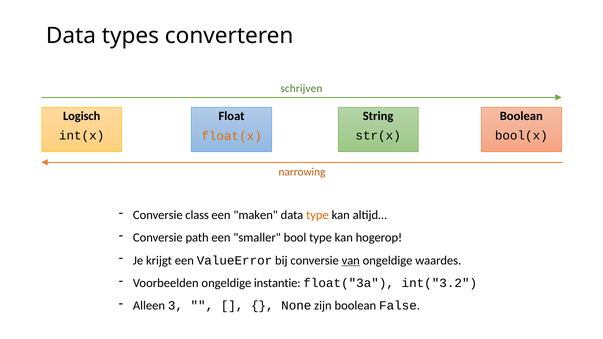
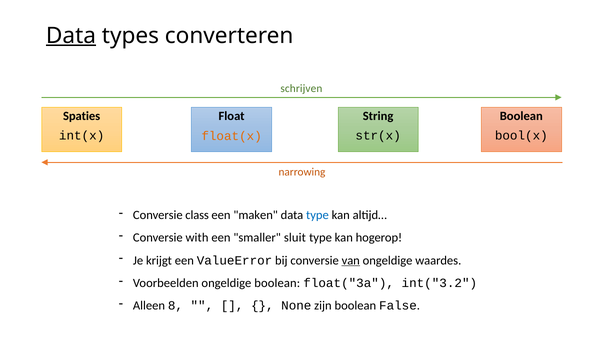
Data underline: none -> present (71, 36)
Logisch: Logisch -> Spaties (82, 116)
type colour: orange -> blue (317, 215)
path: path -> with (197, 238)
bool: bool -> sluit (295, 238)
ongeldige instantie: instantie -> boolean (277, 283)
3: 3 -> 8 (175, 306)
